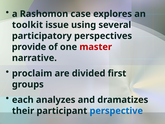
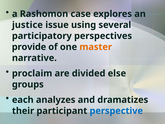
toolkit: toolkit -> justice (27, 25)
master colour: red -> orange (96, 47)
first: first -> else (117, 73)
